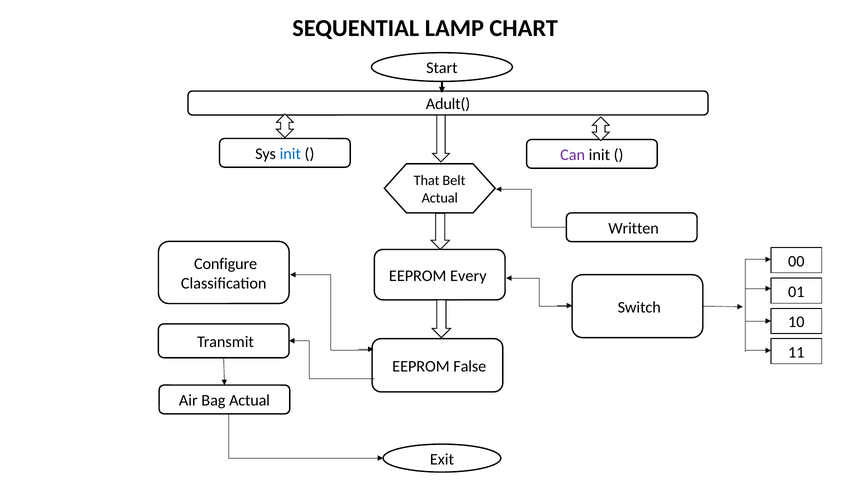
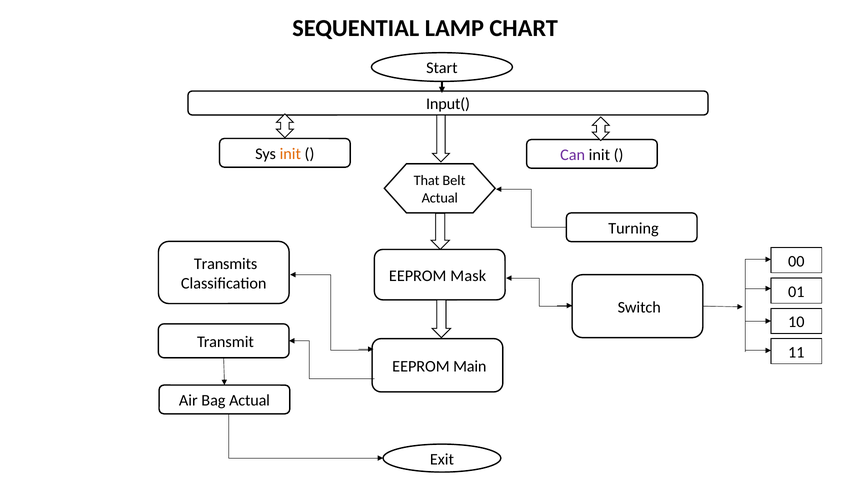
Adult(: Adult( -> Input( (448, 104)
init colour: blue -> orange (290, 154)
Written: Written -> Turning (633, 229)
Configure: Configure -> Transmits (226, 264)
Every: Every -> Mask (468, 276)
False: False -> Main (470, 367)
